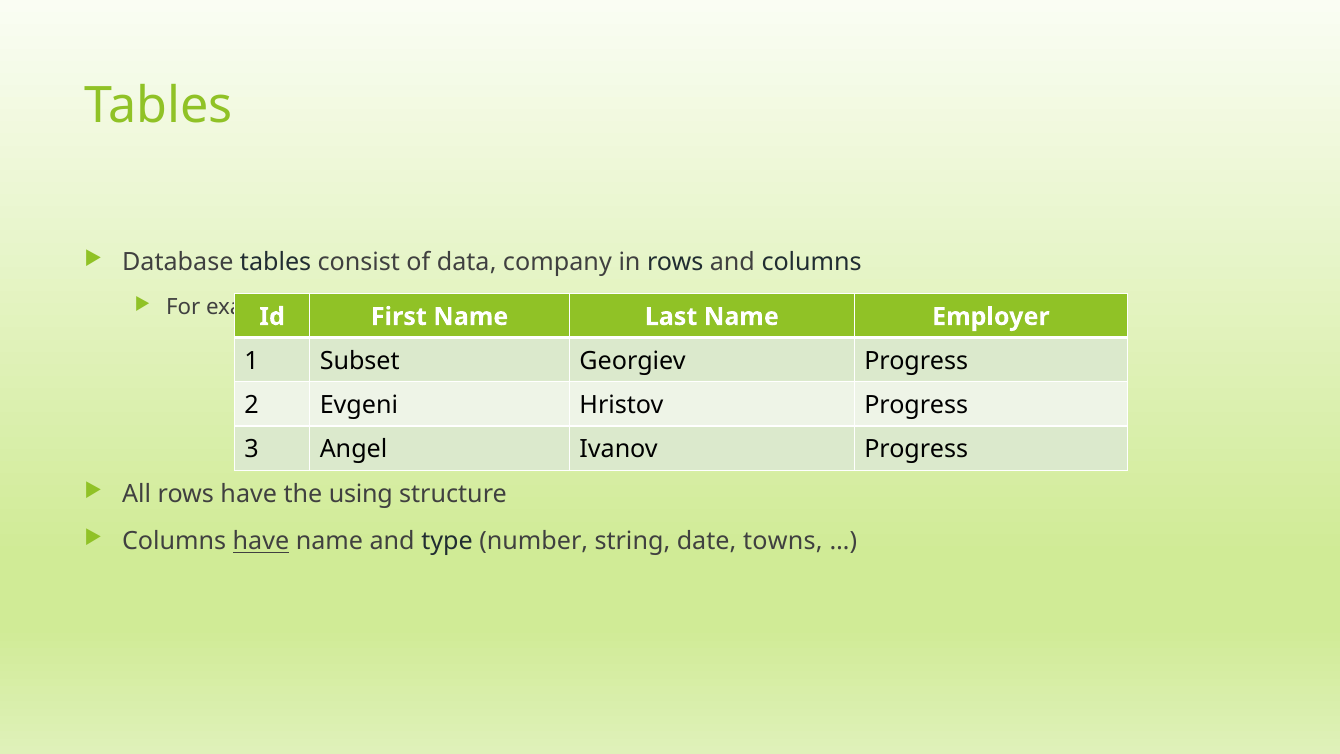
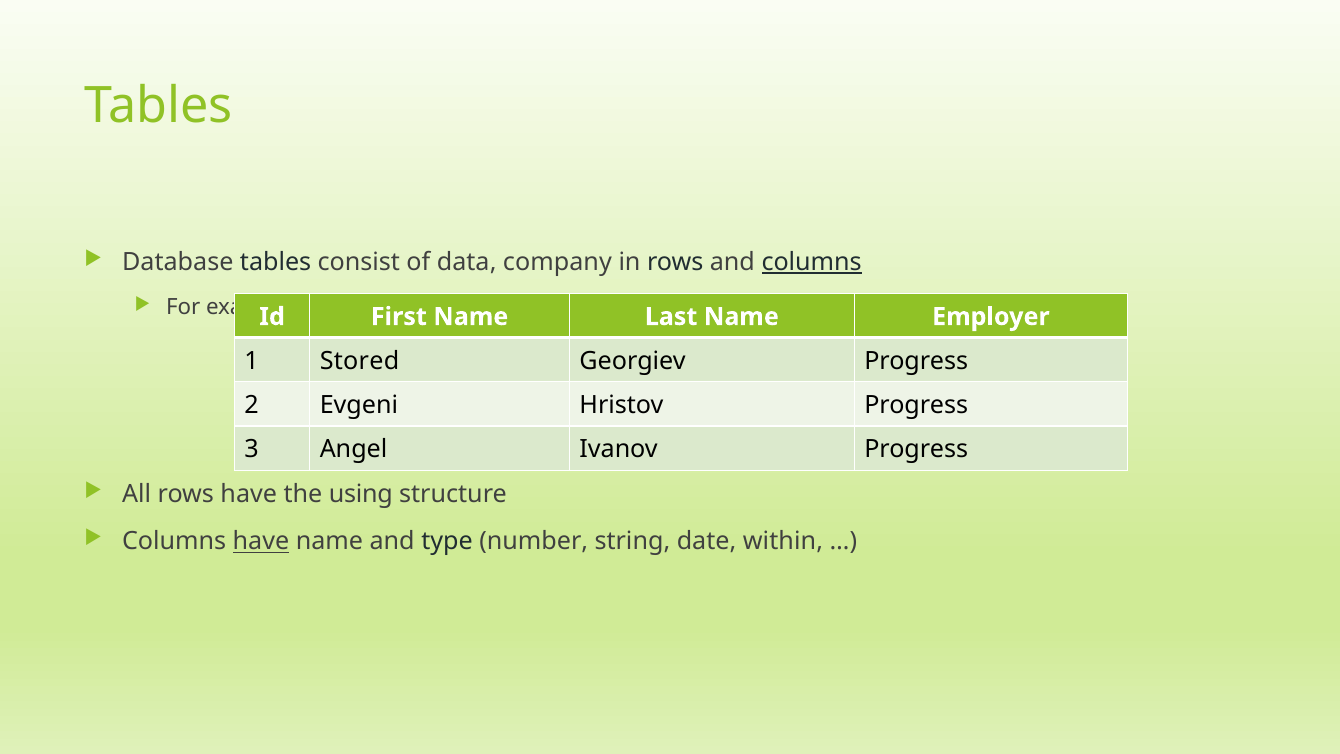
columns underline: none -> present (812, 262)
Subset: Subset -> Stored (360, 361)
towns: towns -> within (783, 542)
